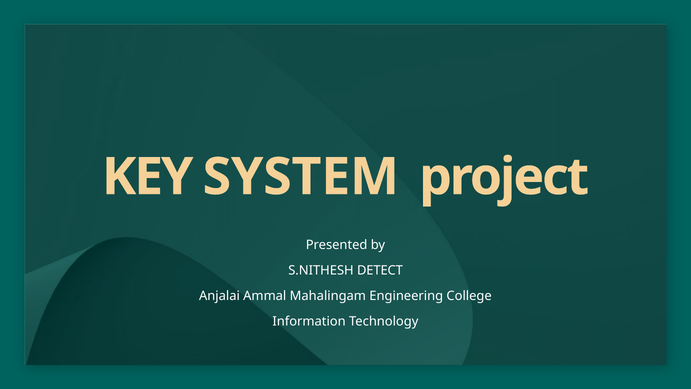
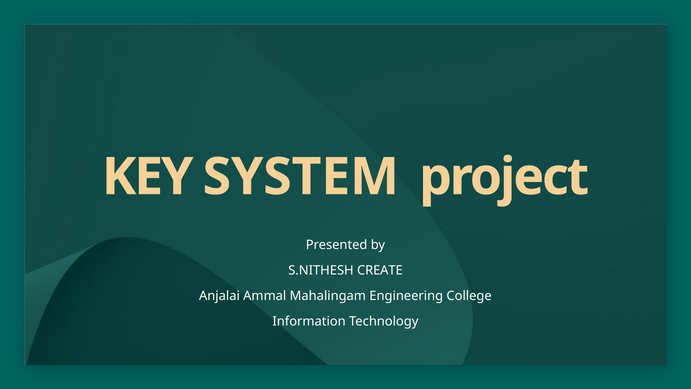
DETECT: DETECT -> CREATE (380, 270)
